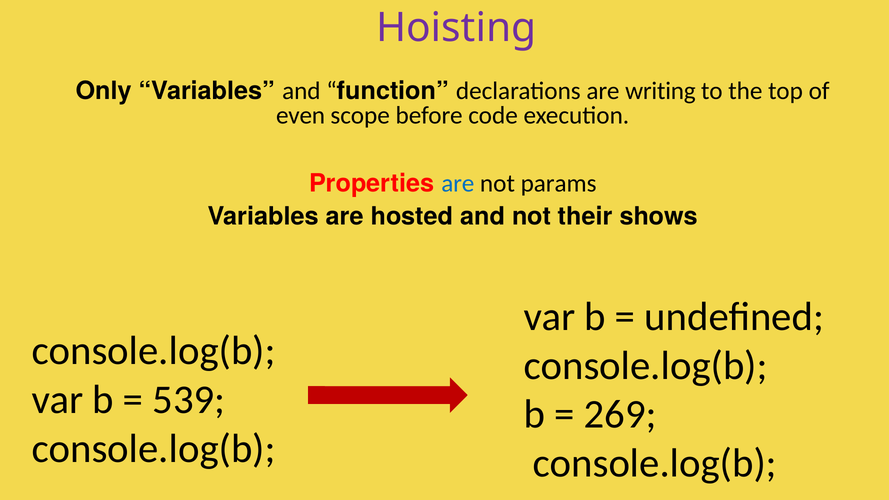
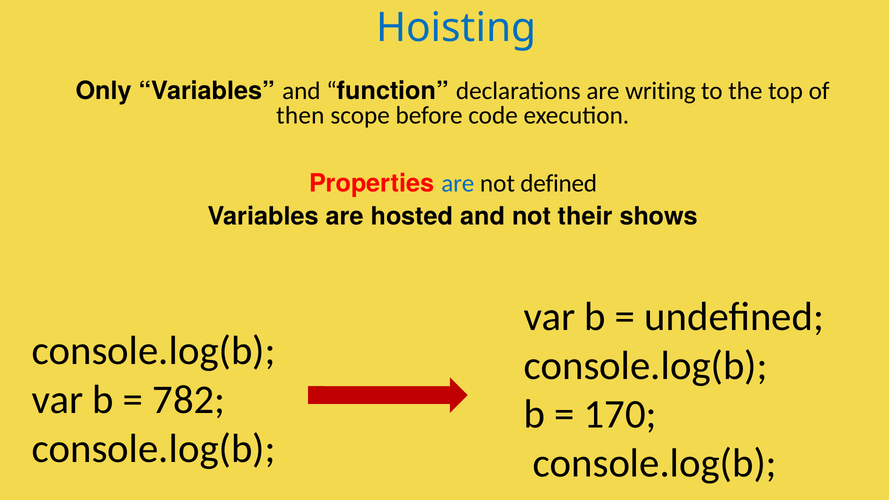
Hoisting colour: purple -> blue (456, 28)
even: even -> then (300, 115)
params: params -> defined (559, 184)
539: 539 -> 782 (189, 400)
269: 269 -> 170 (620, 415)
